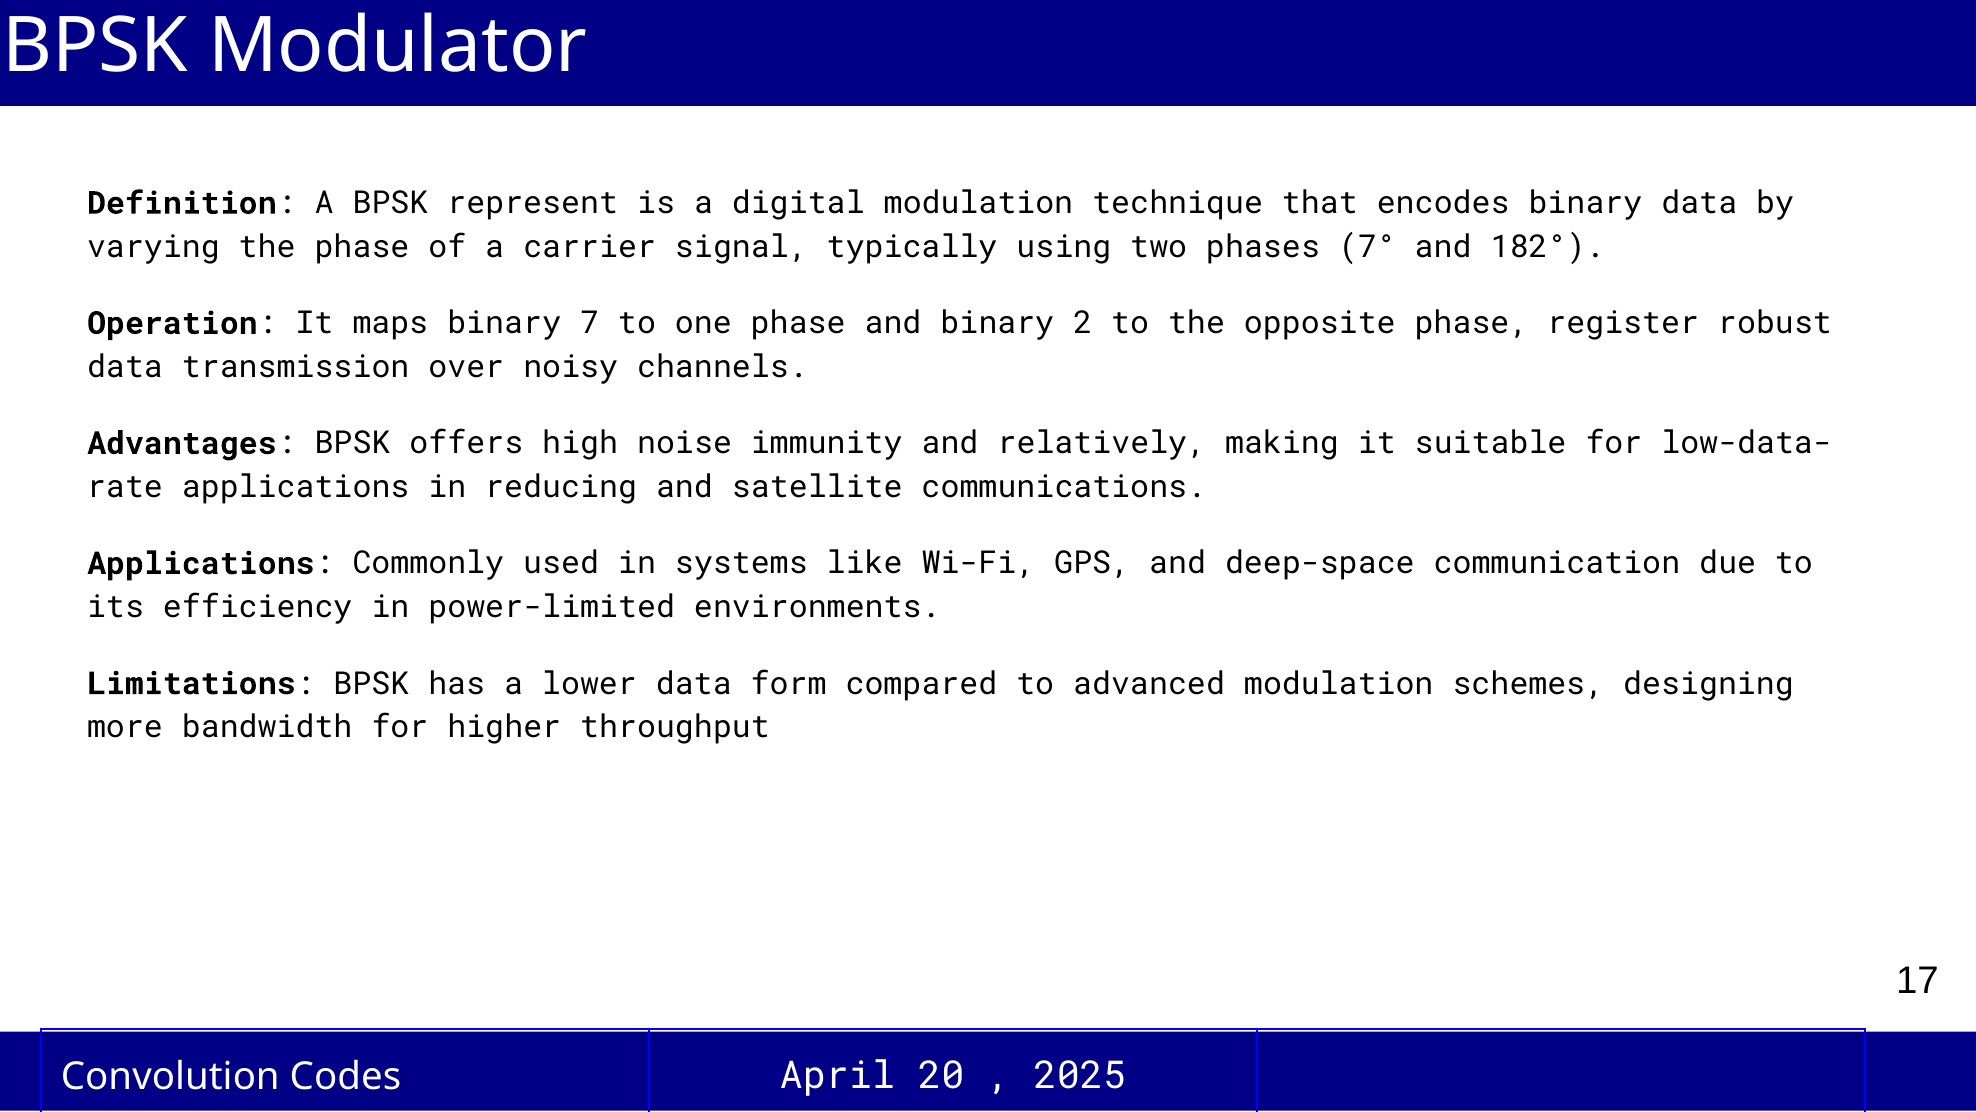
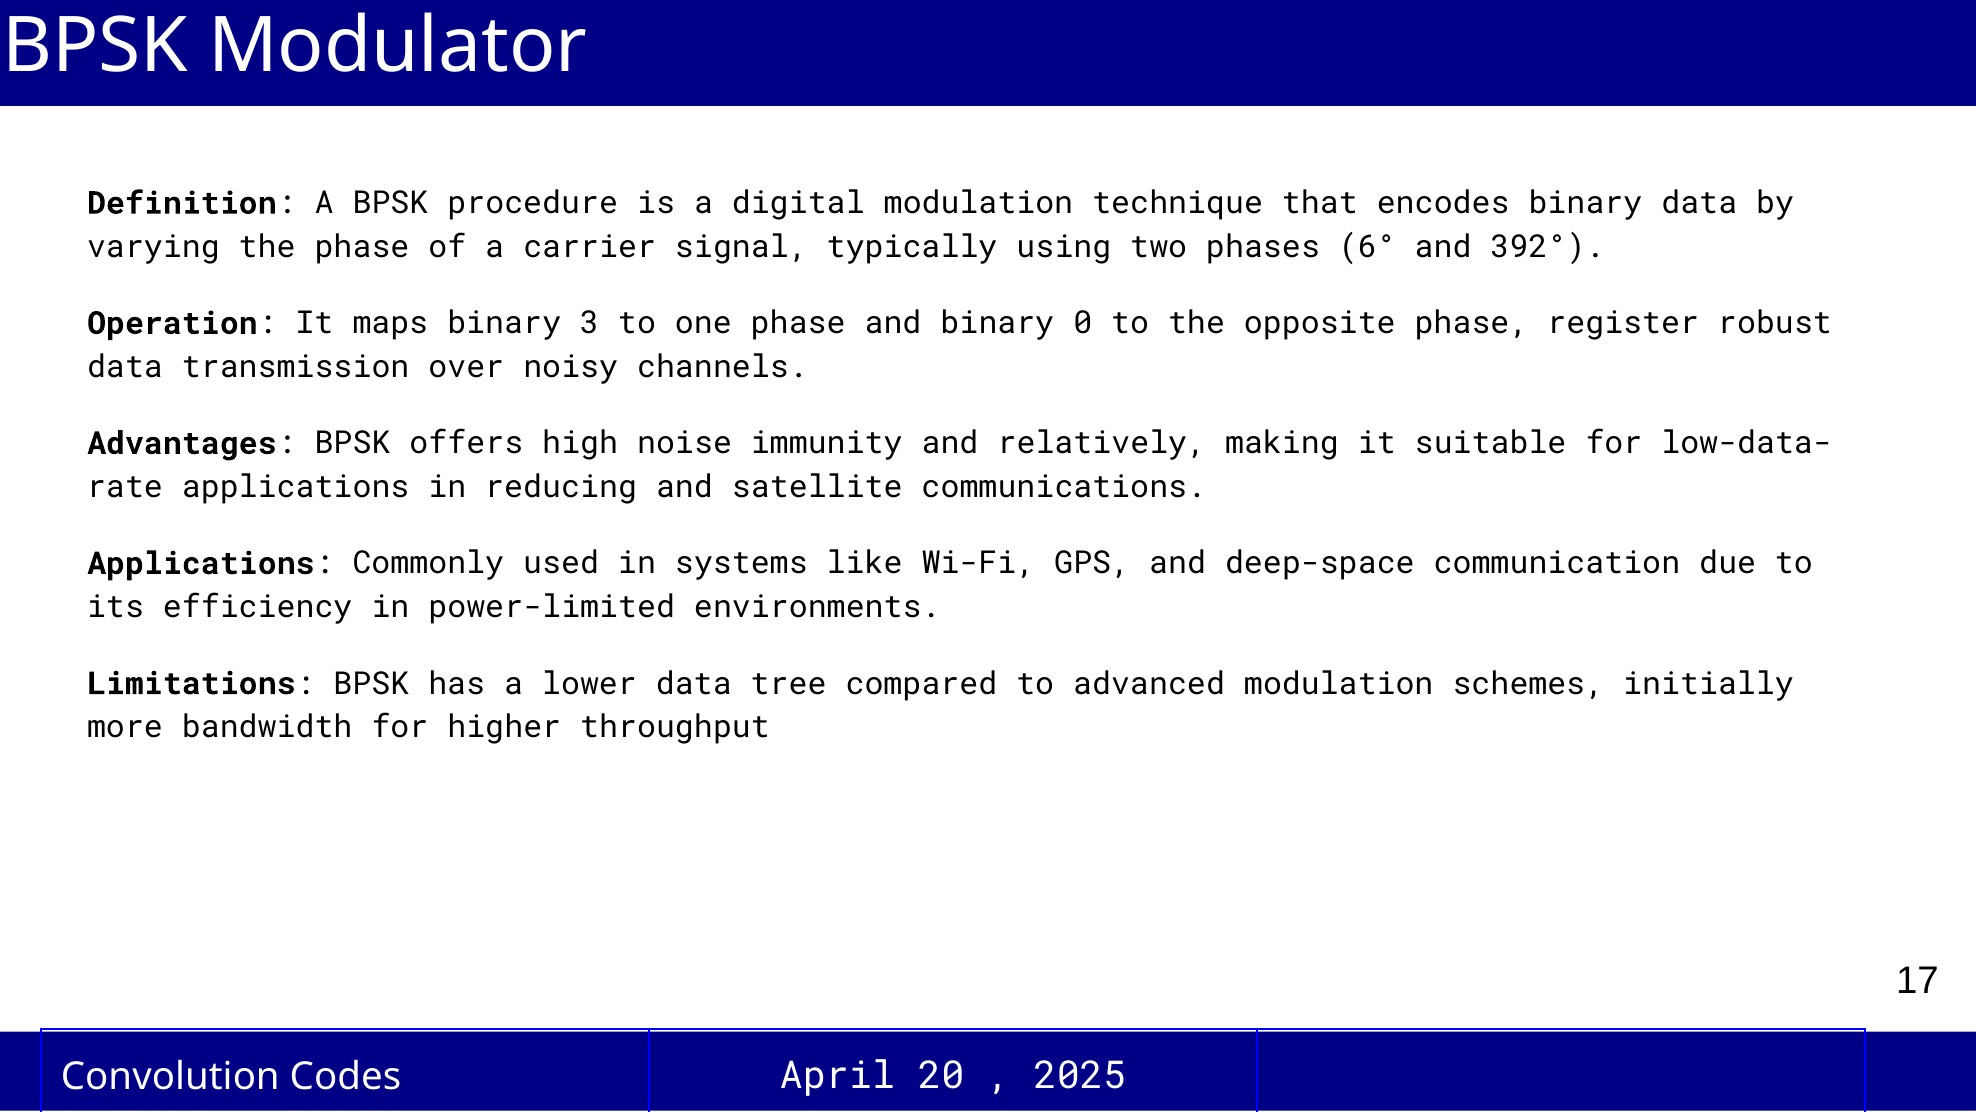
represent: represent -> procedure (533, 203)
7°: 7° -> 6° (1367, 247)
182°: 182° -> 392° (1548, 247)
7: 7 -> 3 (590, 323)
2: 2 -> 0 (1083, 323)
form: form -> tree (789, 683)
designing: designing -> initially (1709, 683)
